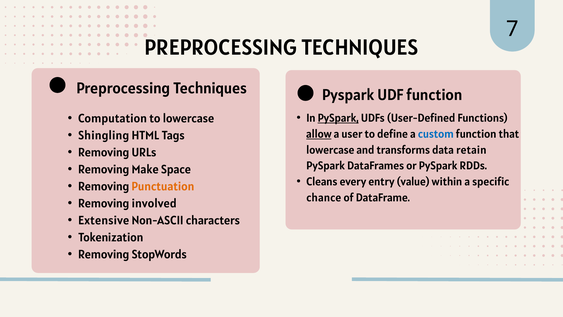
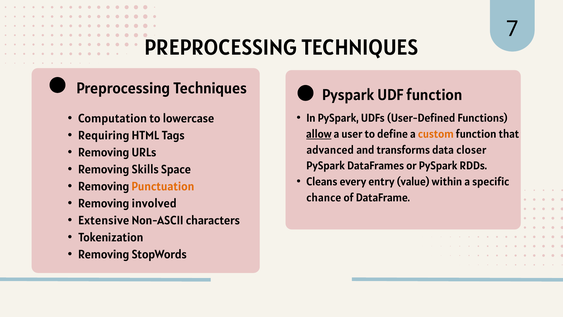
PySpark underline: present -> none (338, 118)
Shingling: Shingling -> Requiring (104, 135)
custom colour: blue -> orange (436, 134)
lowercase: lowercase -> advanced (330, 150)
retain: retain -> closer (471, 150)
Make: Make -> Skills (145, 169)
